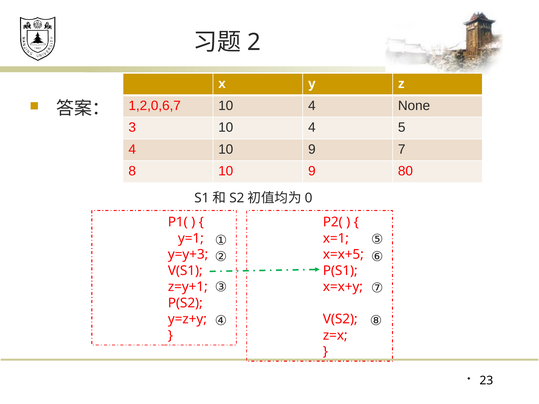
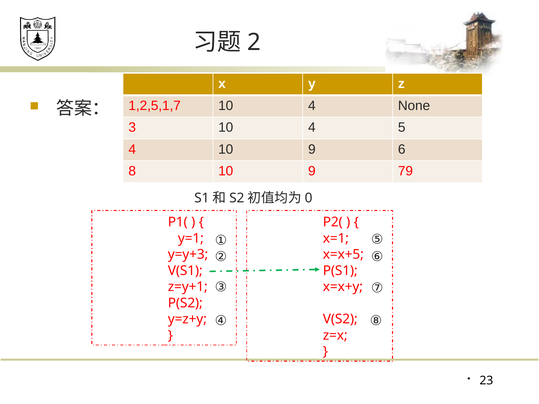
1,2,0,6,7: 1,2,0,6,7 -> 1,2,5,1,7 (155, 106)
7: 7 -> 6 (402, 149)
80: 80 -> 79 (405, 171)
